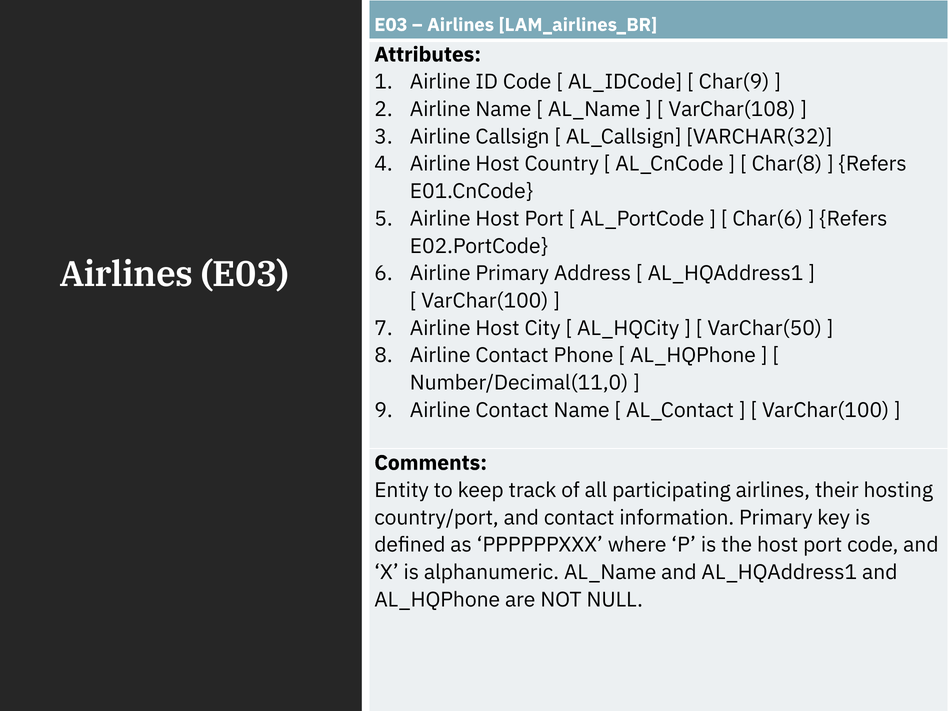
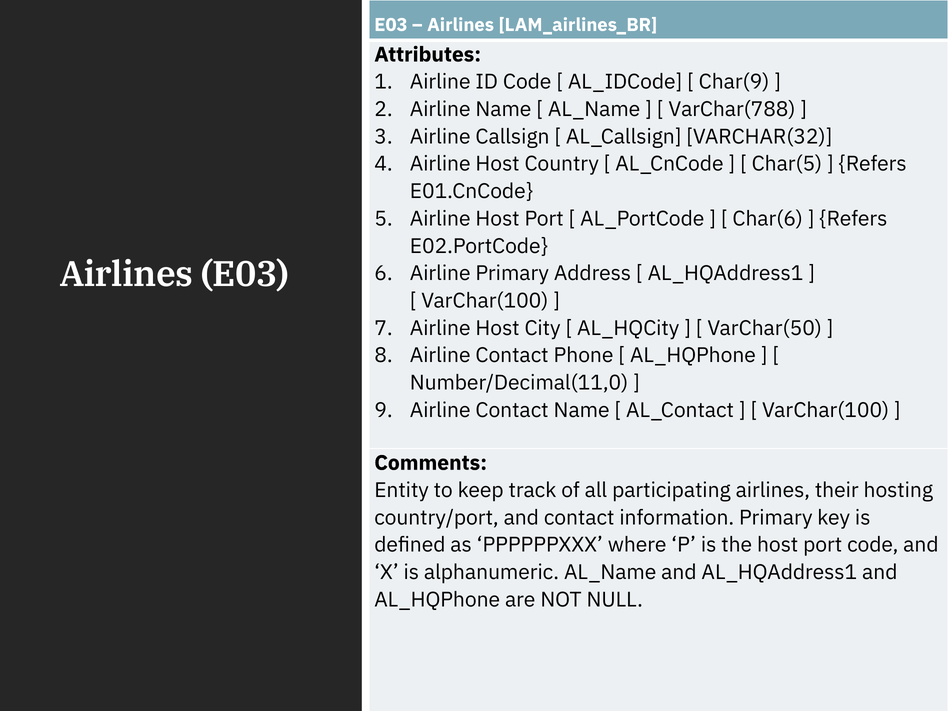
VarChar(108: VarChar(108 -> VarChar(788 (732, 109)
Char(8: Char(8 -> Char(5 (787, 164)
